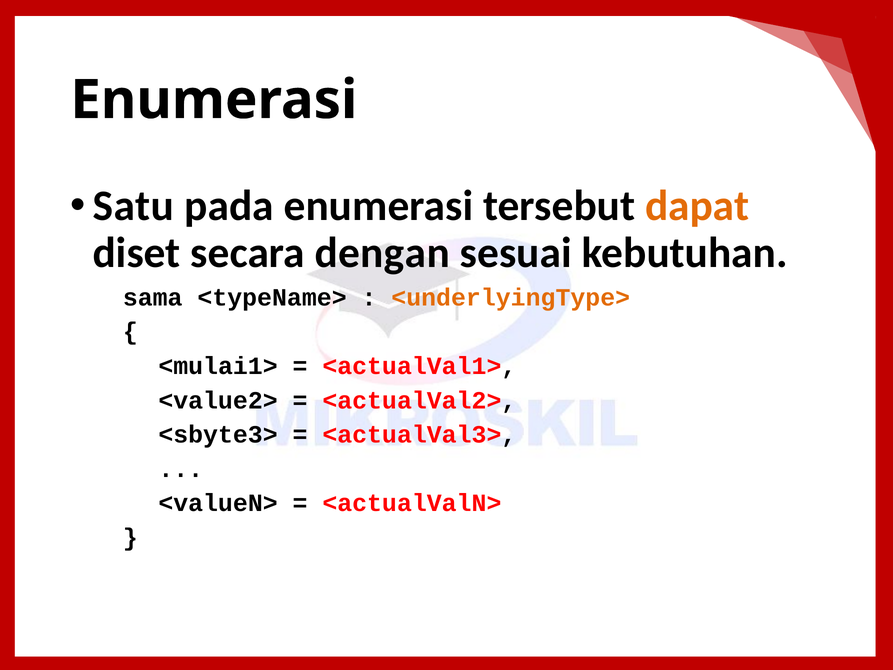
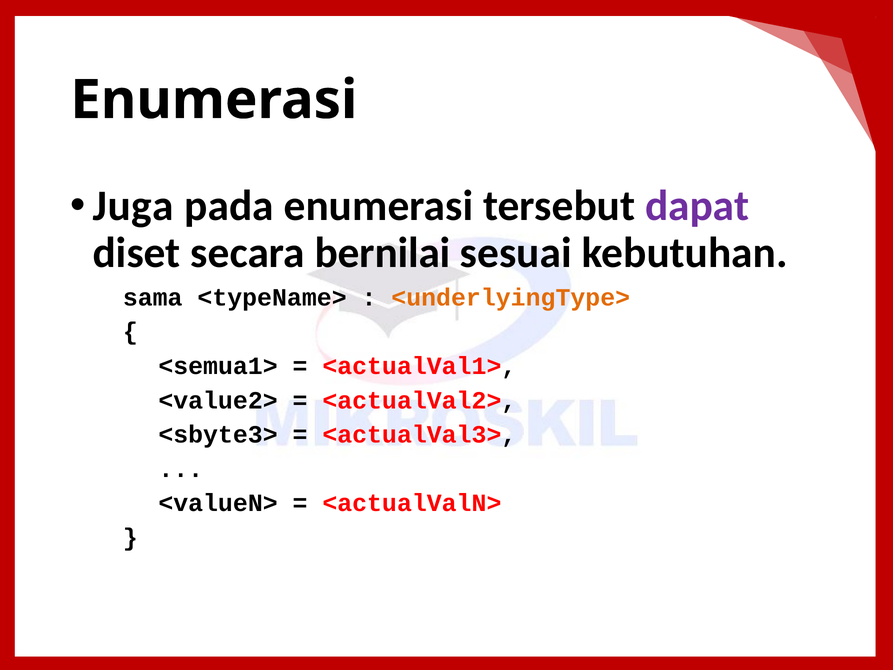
Satu: Satu -> Juga (133, 206)
dapat colour: orange -> purple (697, 206)
dengan: dengan -> bernilai (382, 253)
<mulai1>: <mulai1> -> <semua1> (218, 366)
